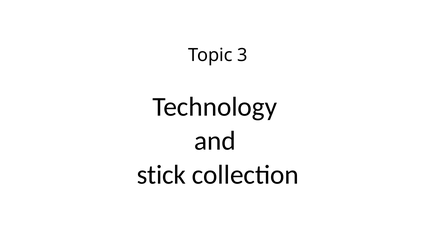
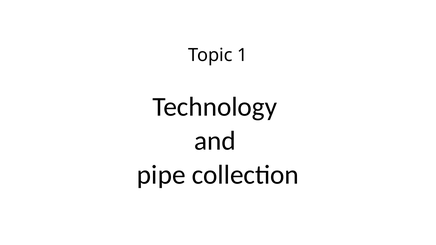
3: 3 -> 1 (242, 55)
stick: stick -> pipe (161, 175)
